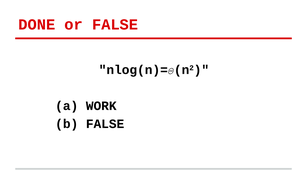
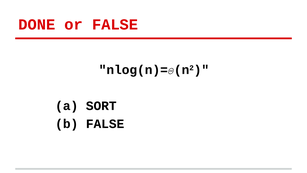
WORK: WORK -> SORT (101, 106)
